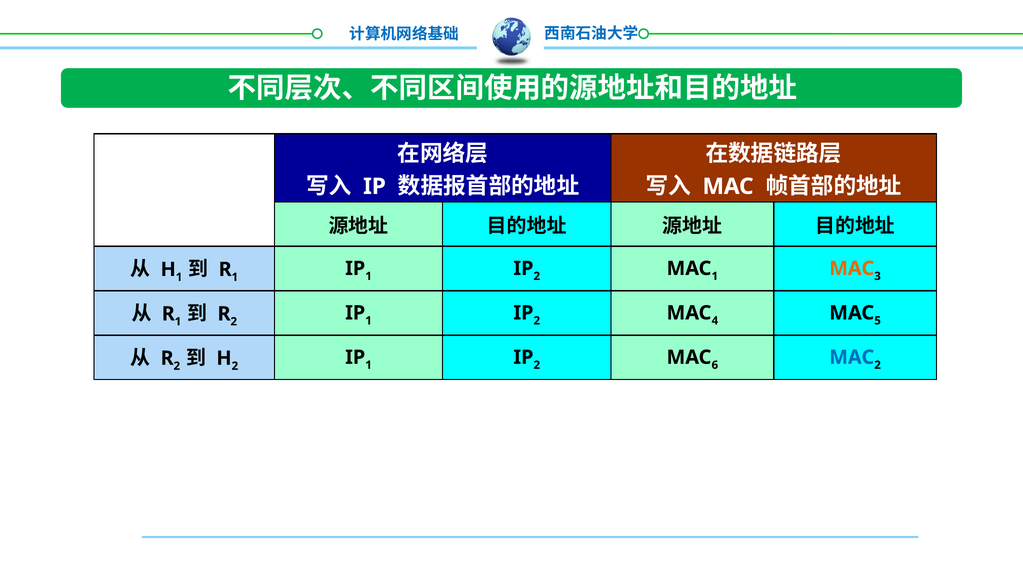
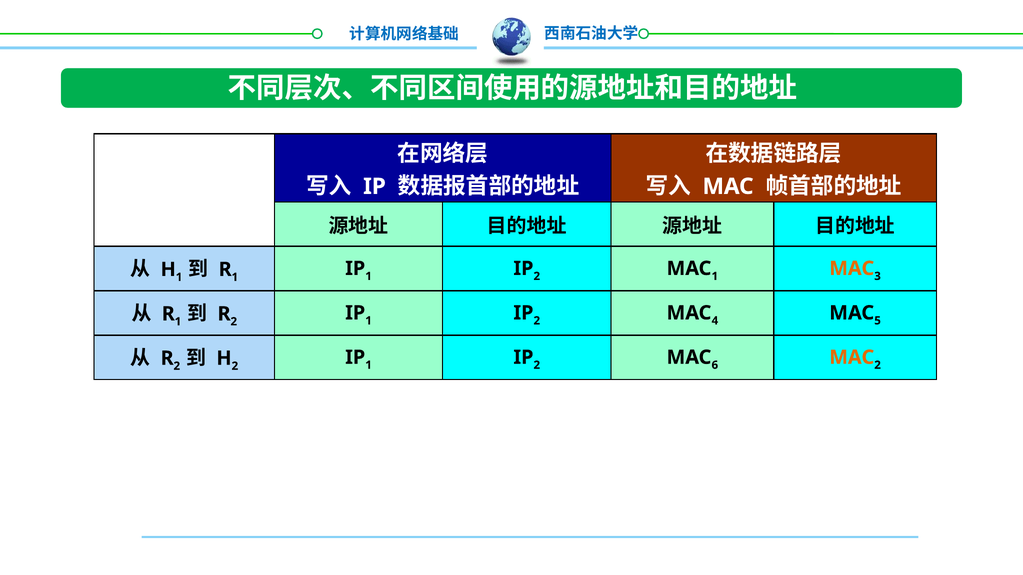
MAC colour: blue -> orange (852, 358)
